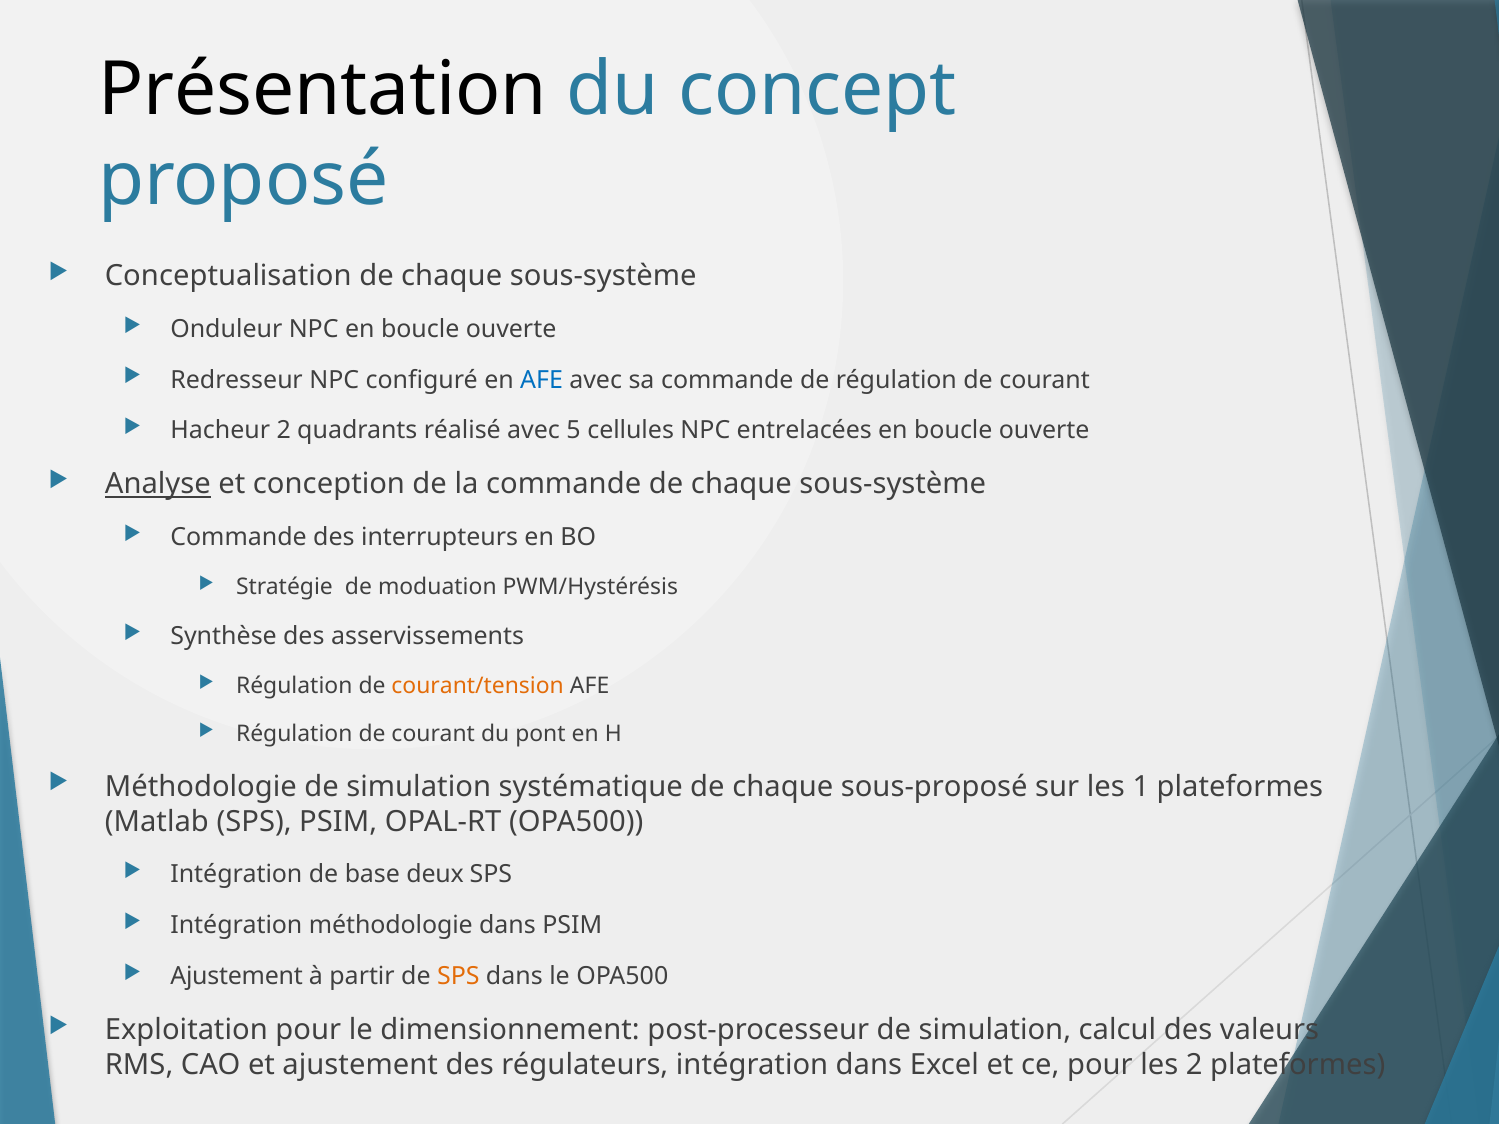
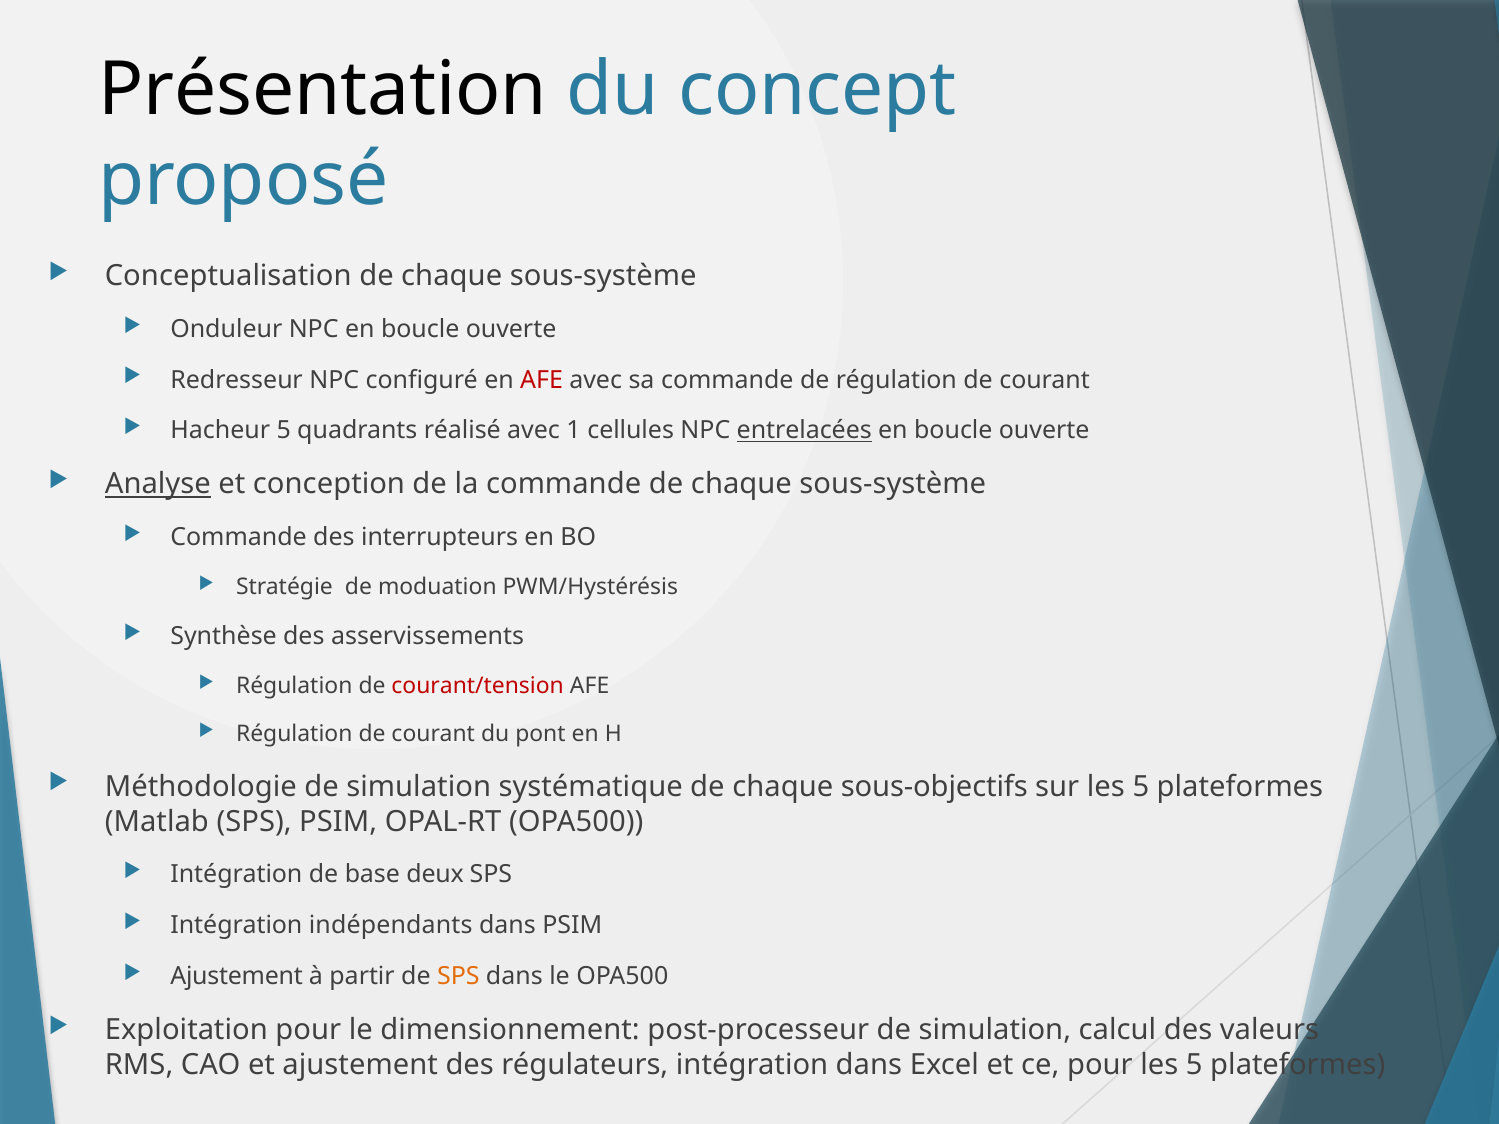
AFE colour: blue -> red (542, 380)
Hacheur 2: 2 -> 5 (284, 431)
5: 5 -> 1 (573, 431)
entrelacées underline: none -> present (804, 431)
courant/tension colour: orange -> red (478, 686)
sous-proposé: sous-proposé -> sous-objectifs (934, 787)
sur les 1: 1 -> 5 (1141, 787)
Intégration méthodologie: méthodologie -> indépendants (391, 926)
pour les 2: 2 -> 5 (1194, 1065)
